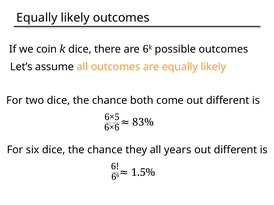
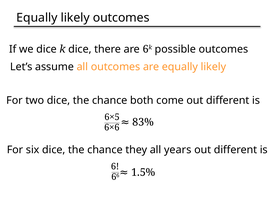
we coin: coin -> dice (47, 49)
